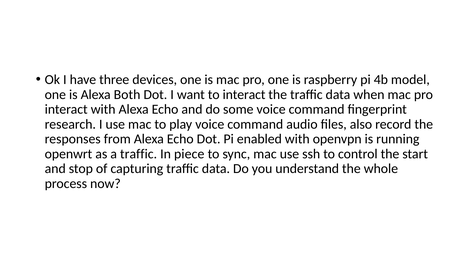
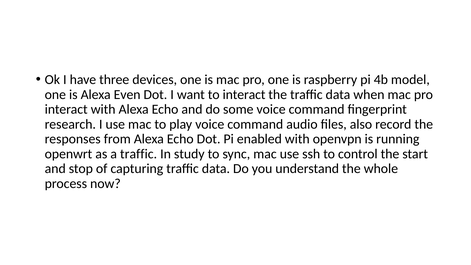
Both: Both -> Even (127, 94)
piece: piece -> study (189, 154)
